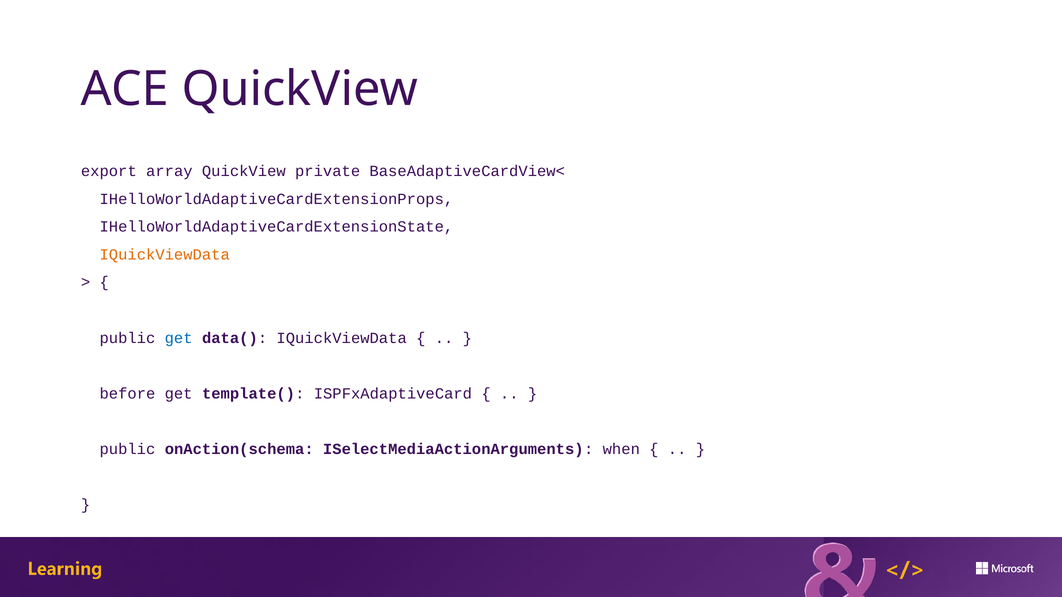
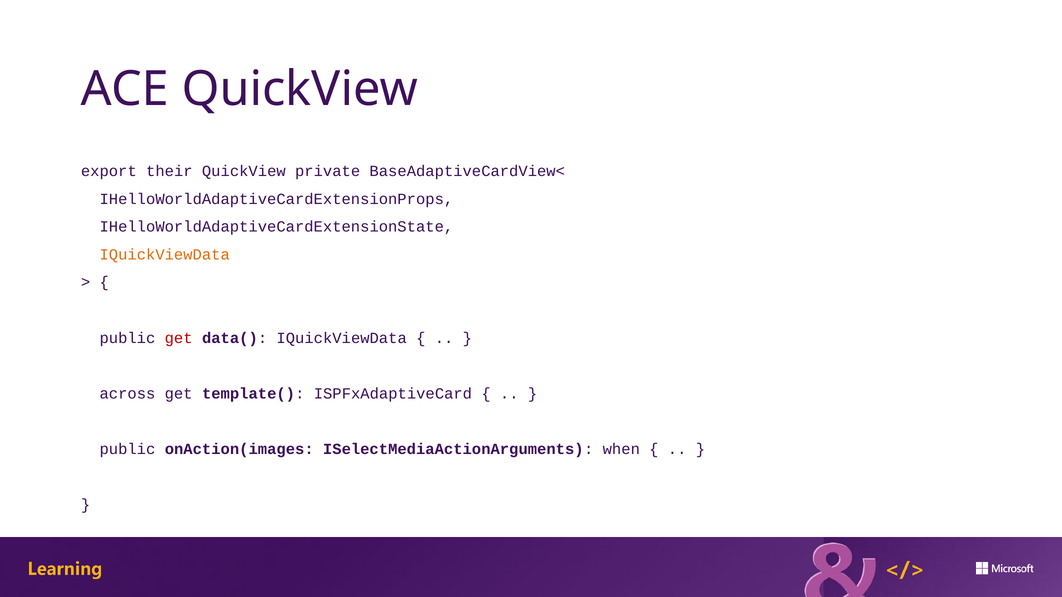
array: array -> their (169, 171)
get colour: blue -> red (179, 338)
before: before -> across (127, 394)
onAction(schema: onAction(schema -> onAction(images (239, 449)
